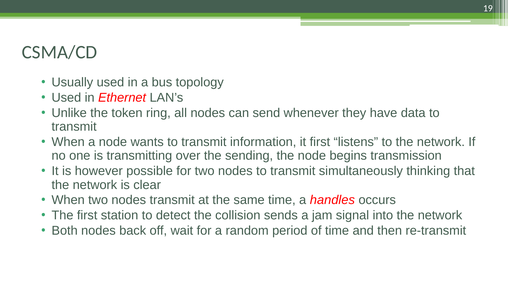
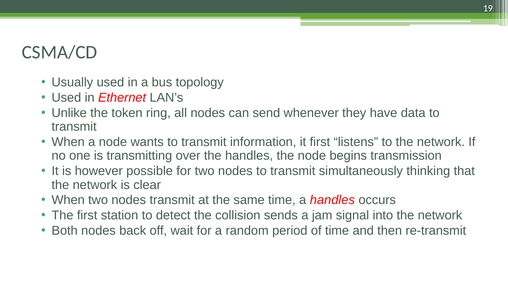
the sending: sending -> handles (249, 156)
